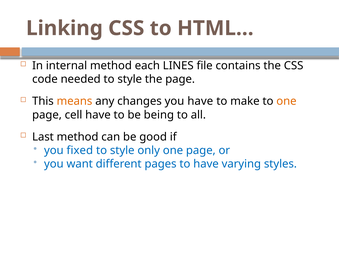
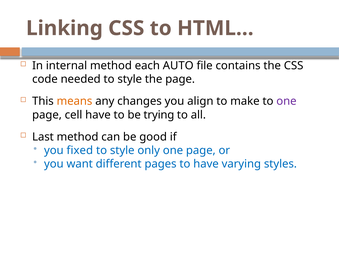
LINES: LINES -> AUTO (178, 66)
you have: have -> align (200, 101)
one colour: orange -> purple (286, 101)
being: being -> trying (159, 115)
